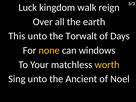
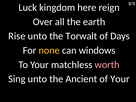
walk: walk -> here (87, 8)
This: This -> Rise (17, 36)
worth colour: yellow -> pink (107, 65)
of Noel: Noel -> Your (120, 79)
